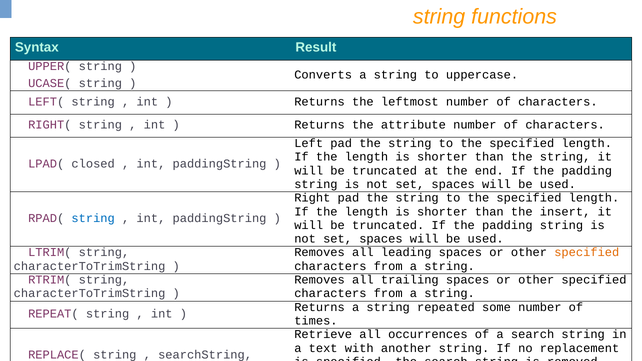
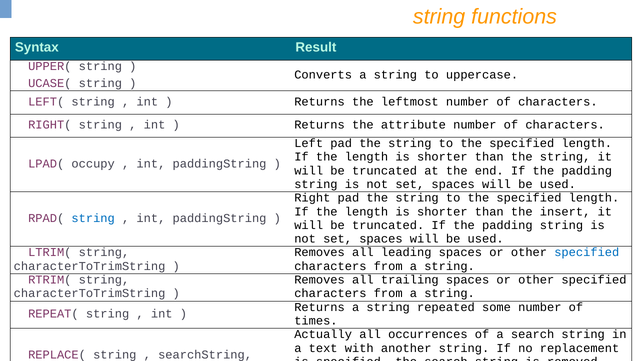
closed: closed -> occupy (93, 164)
specified colour: orange -> blue (587, 253)
Retrieve: Retrieve -> Actually (323, 335)
